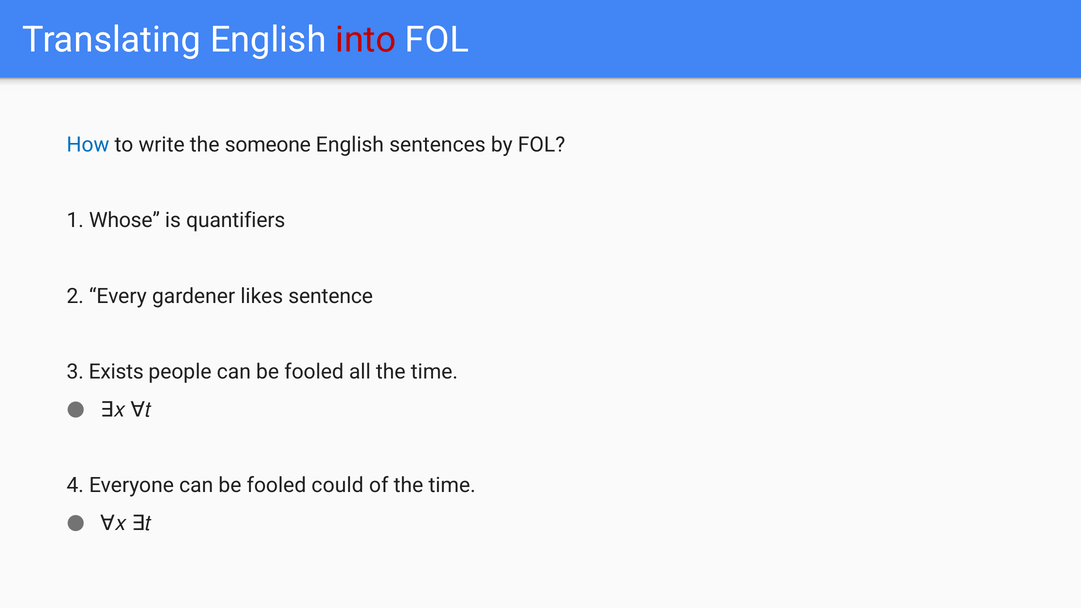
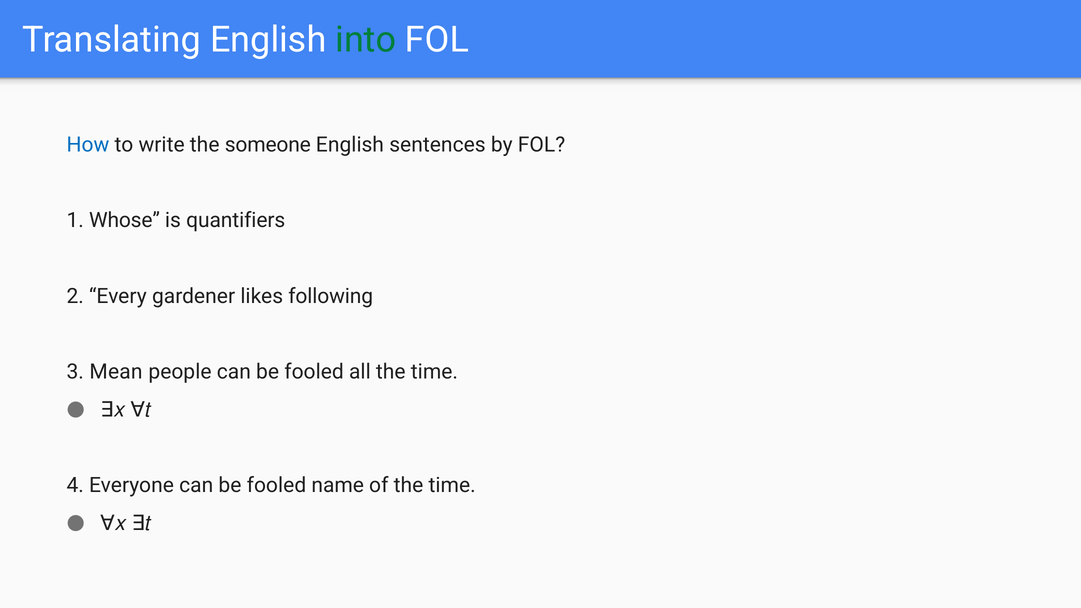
into colour: red -> green (366, 40)
sentence: sentence -> following (331, 296)
Exists: Exists -> Mean (116, 372)
could: could -> name (338, 485)
